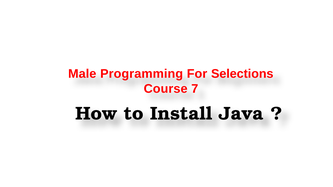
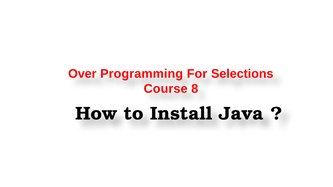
Male: Male -> Over (82, 74)
7: 7 -> 8 (195, 89)
